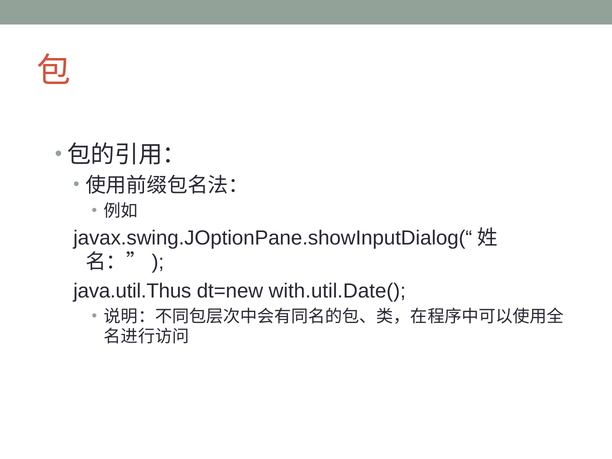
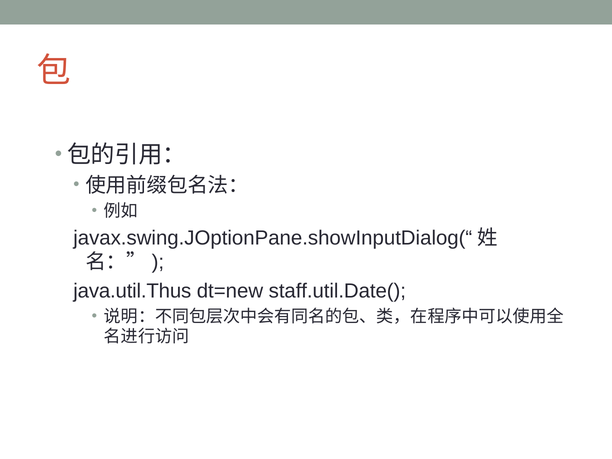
with.util.Date(: with.util.Date( -> staff.util.Date( (337, 291)
